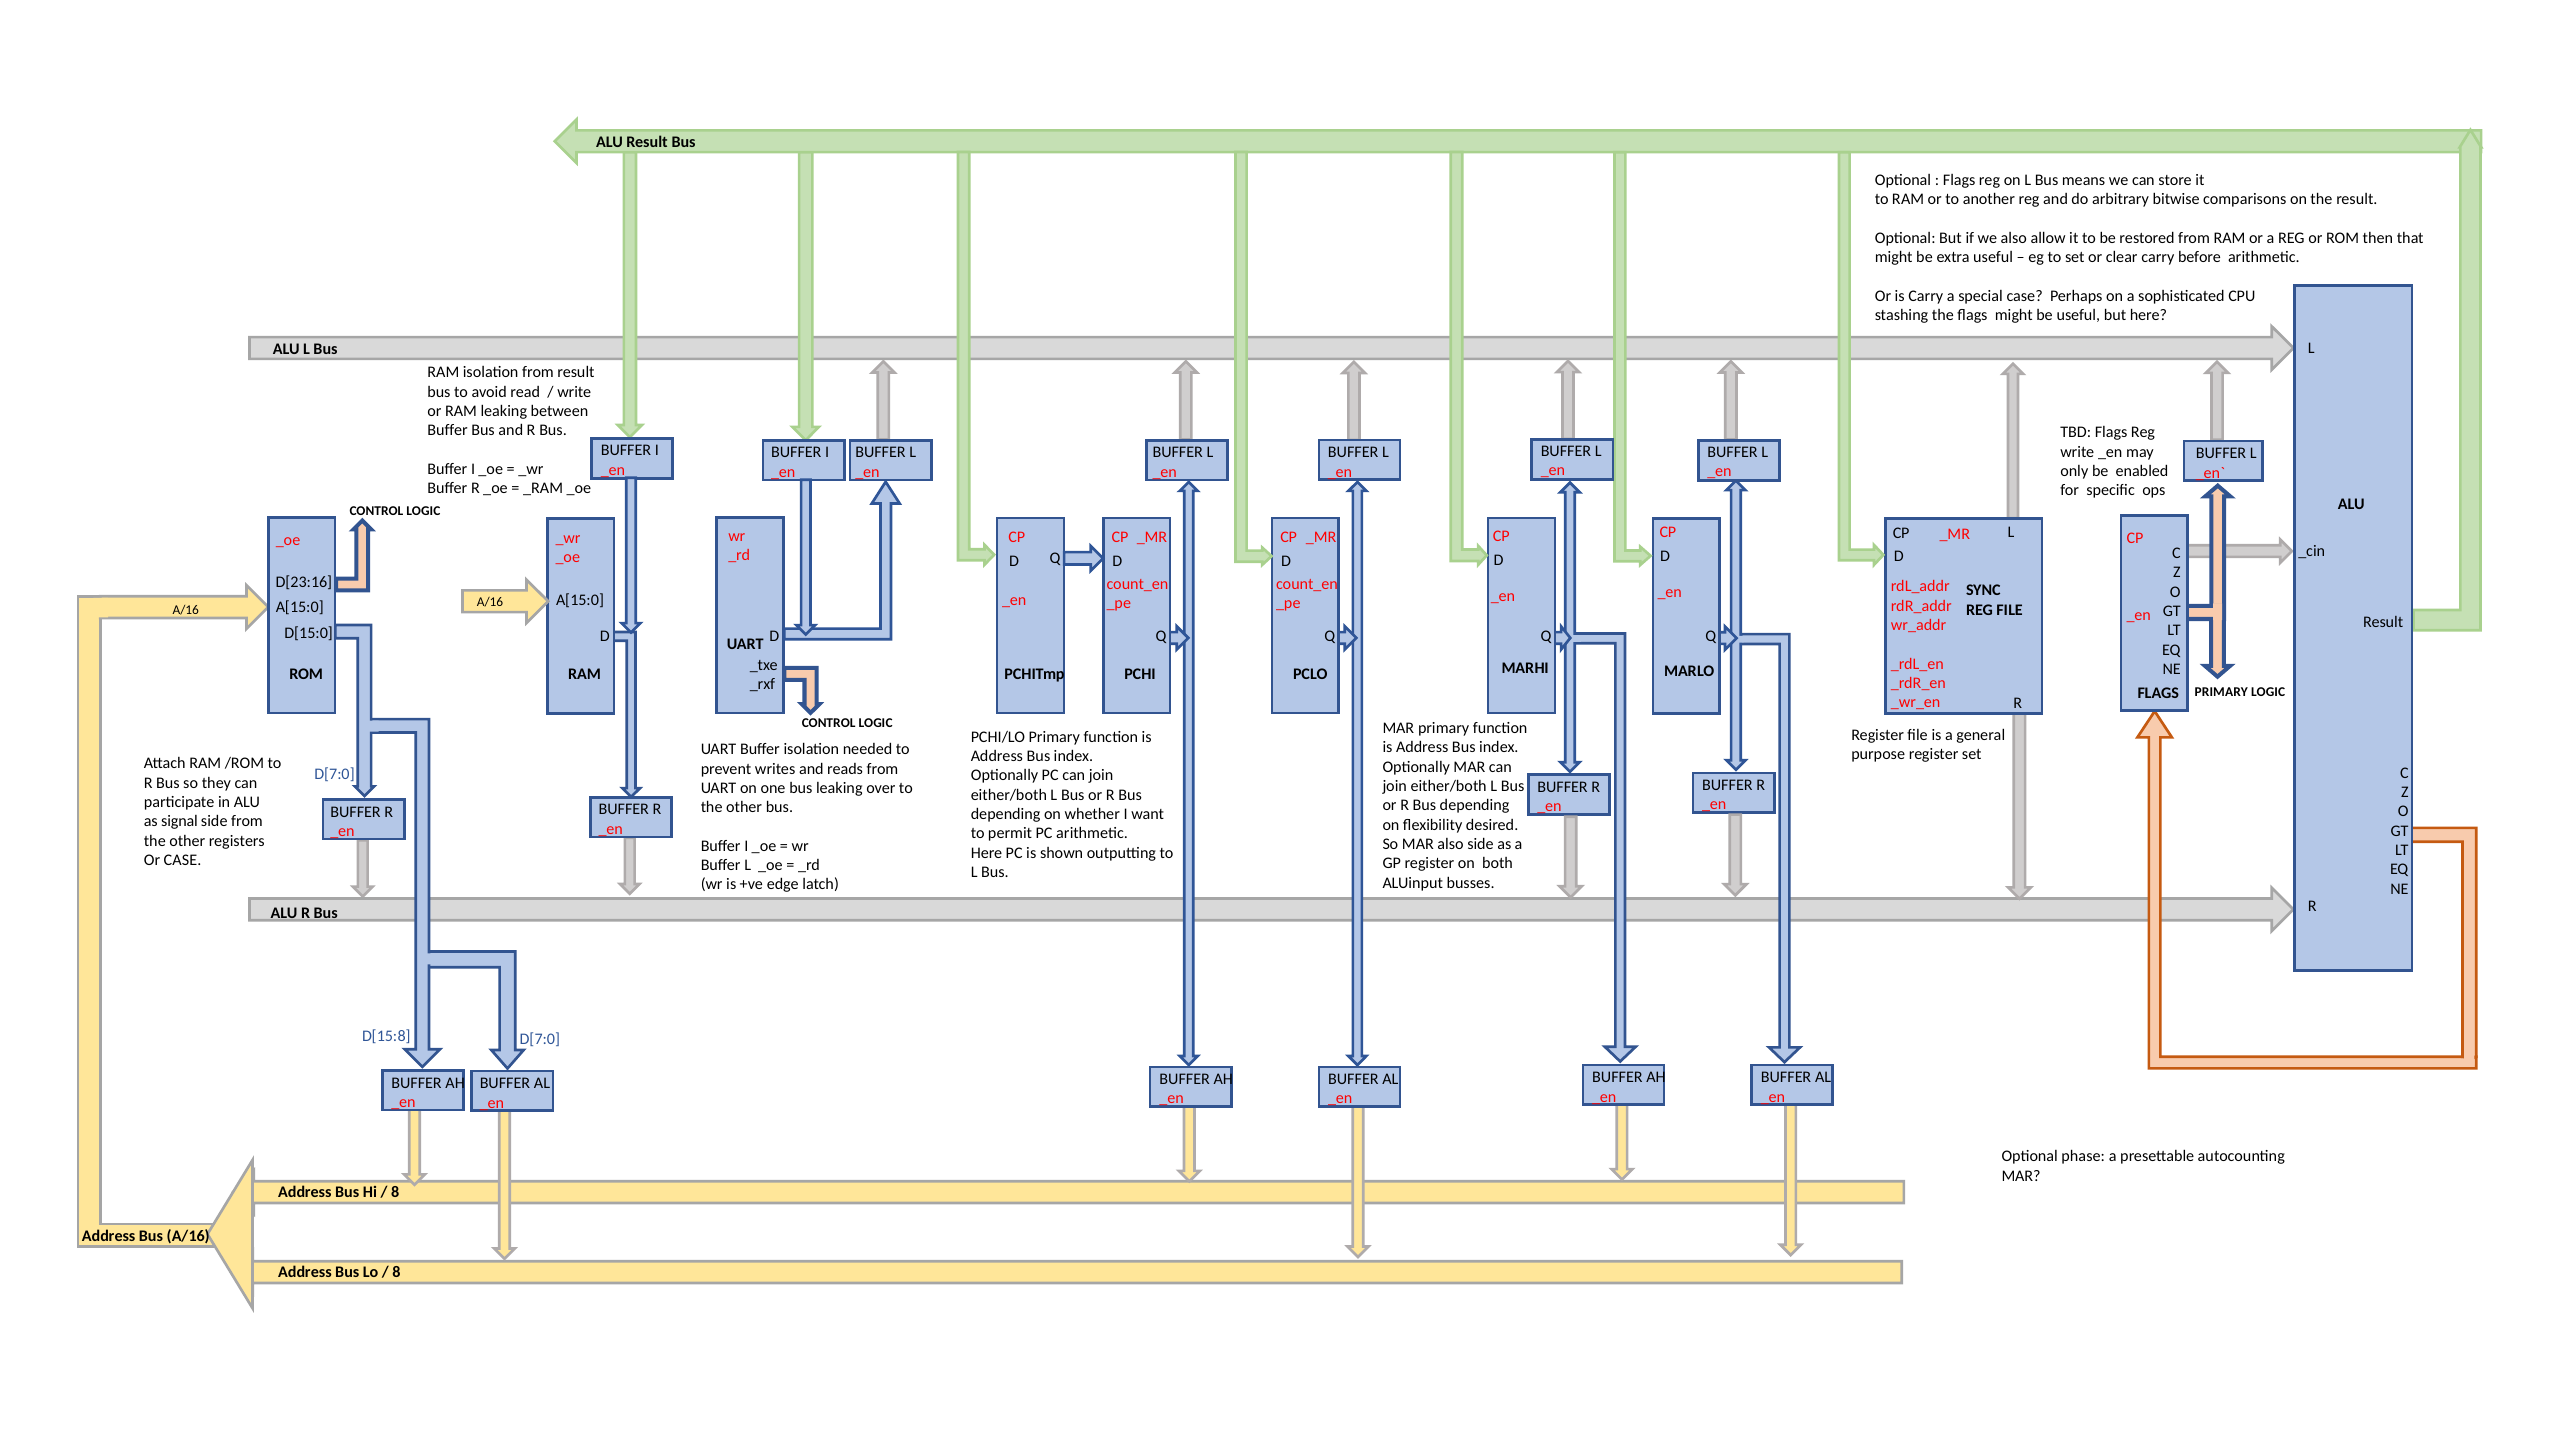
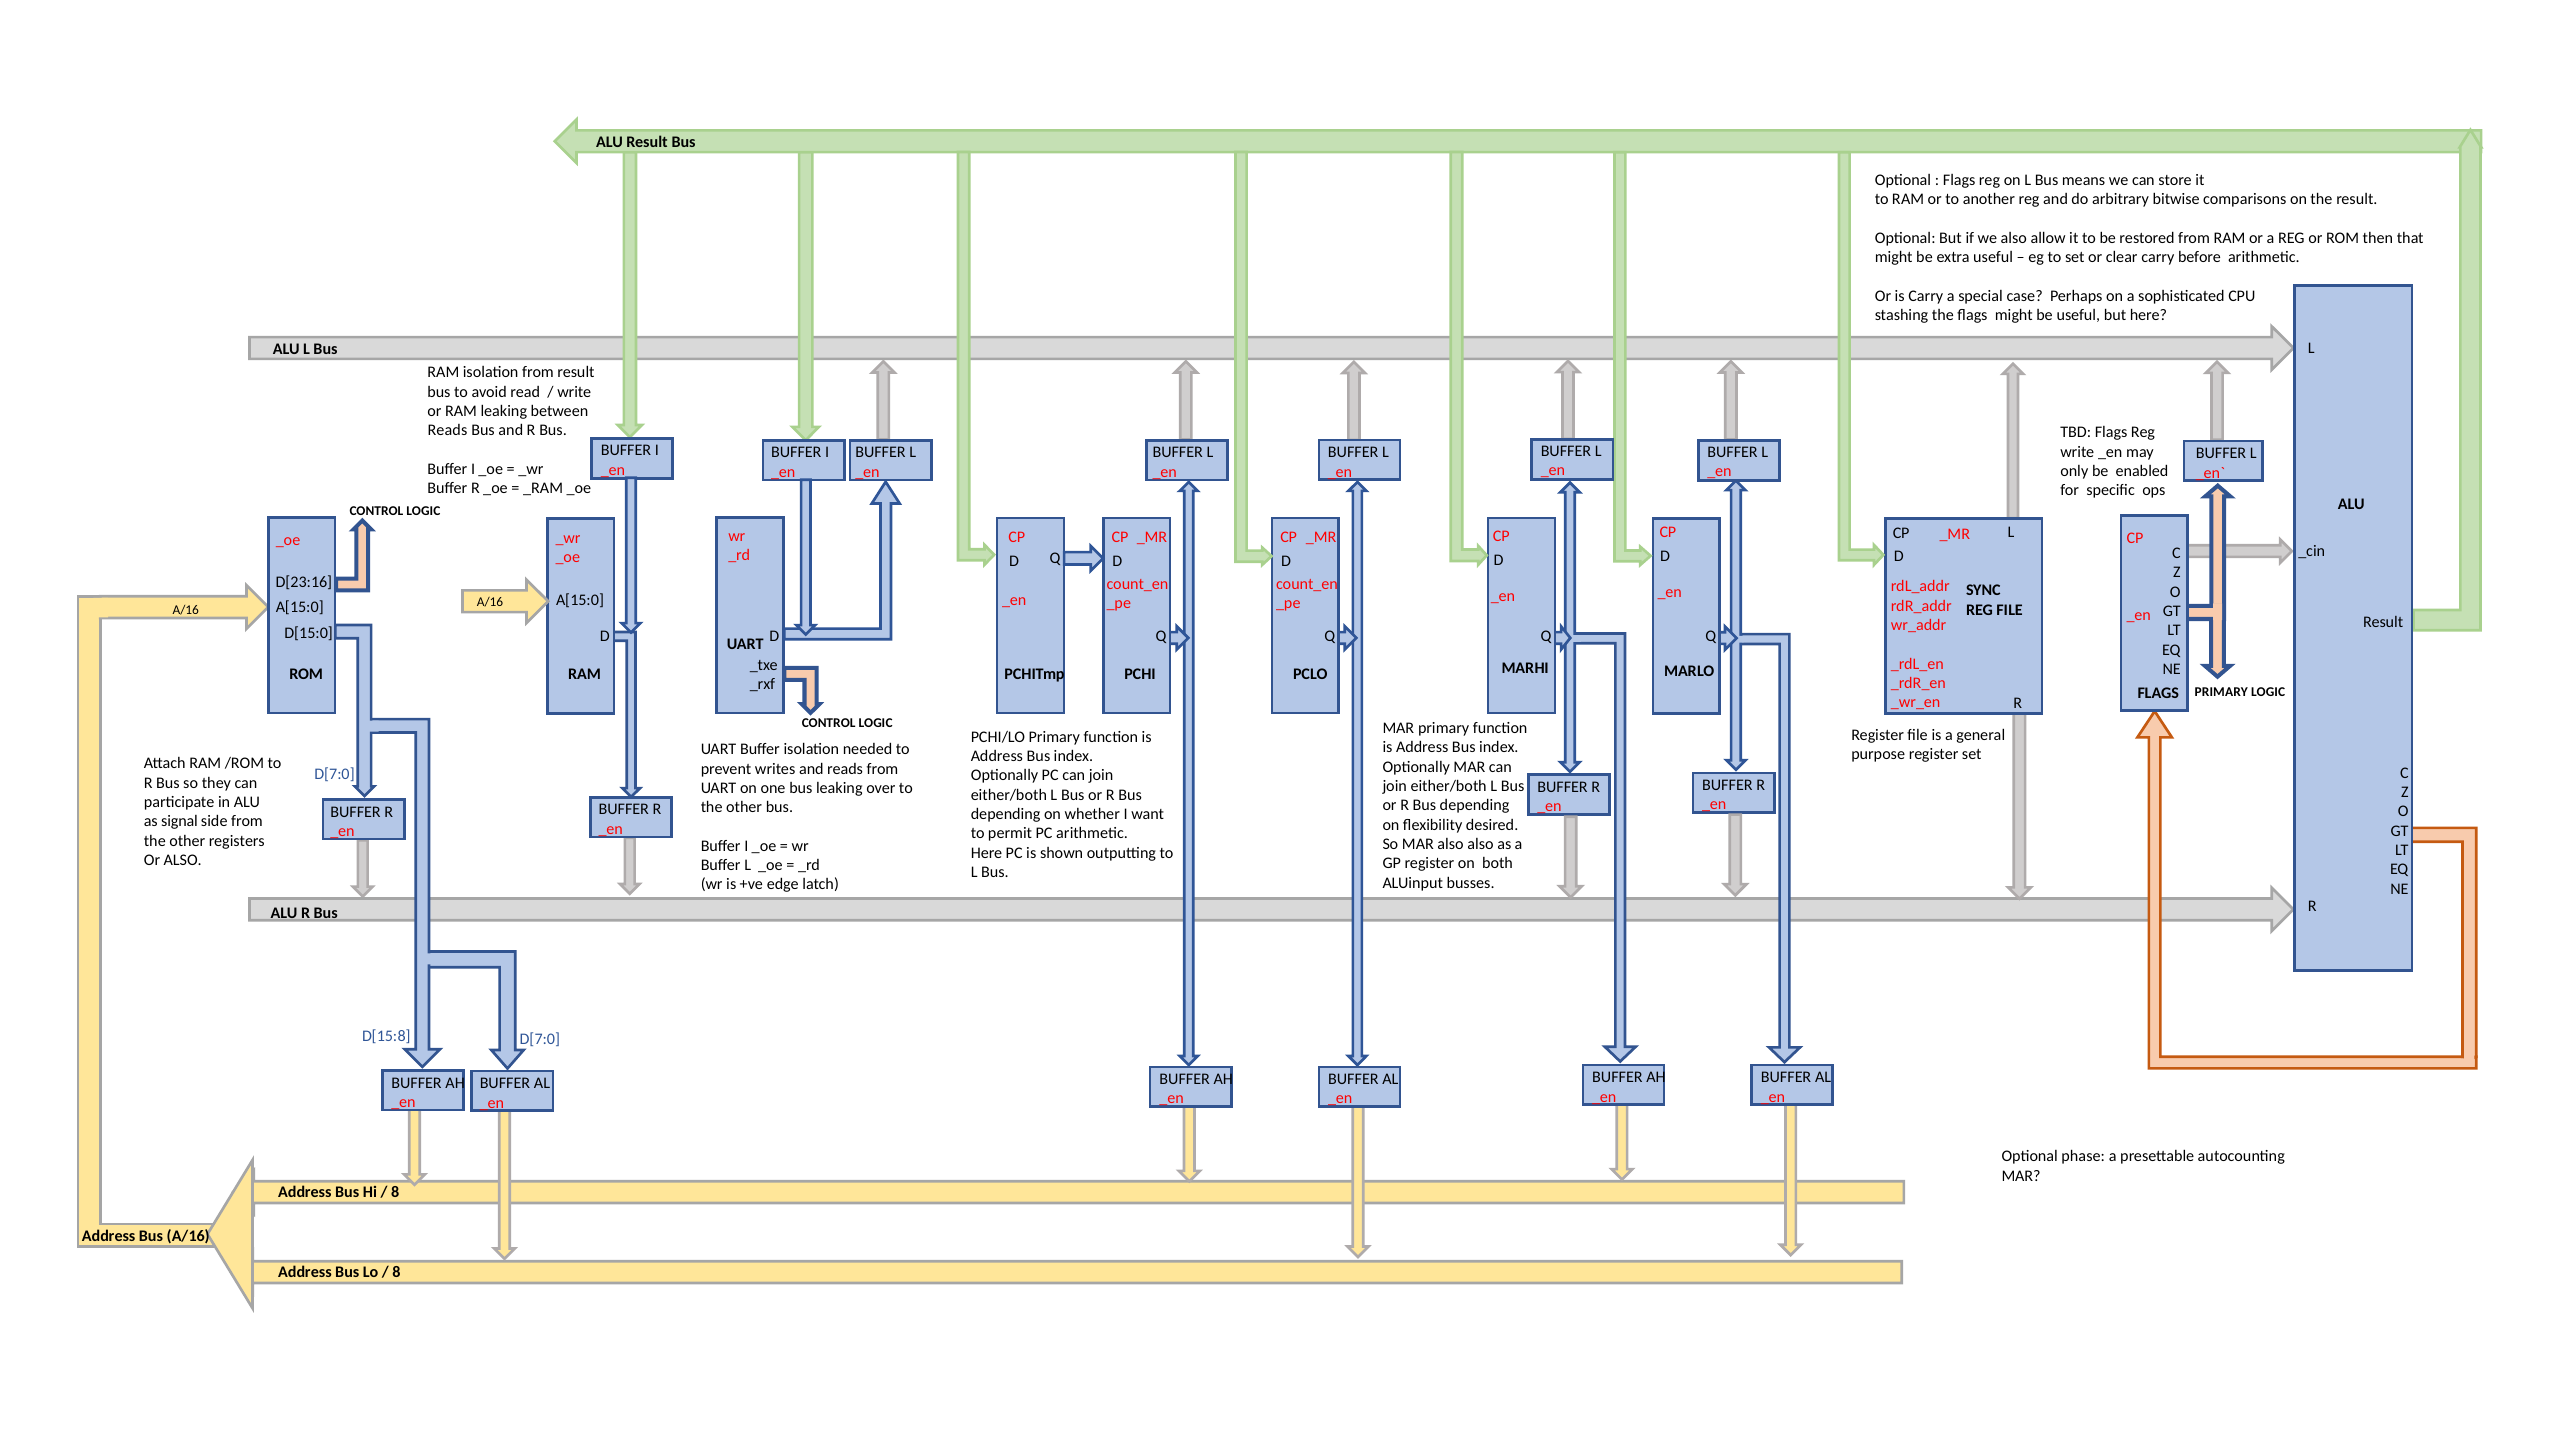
Buffer: Buffer -> Reads (447, 430)
also side: side -> also (1480, 844)
Or CASE: CASE -> ALSO (183, 860)
